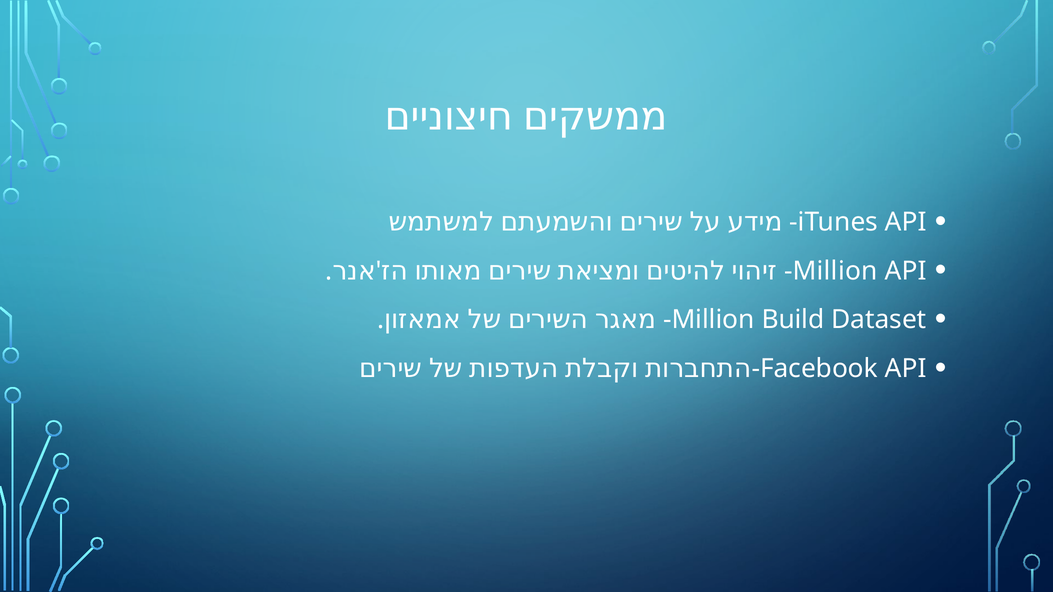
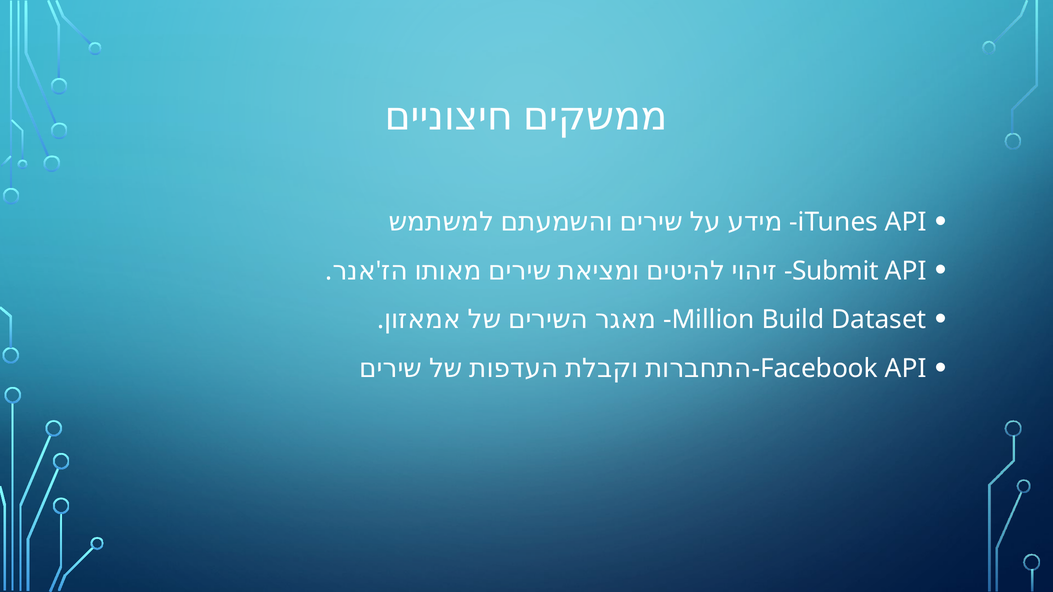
Million: Million -> Submit (835, 271)
